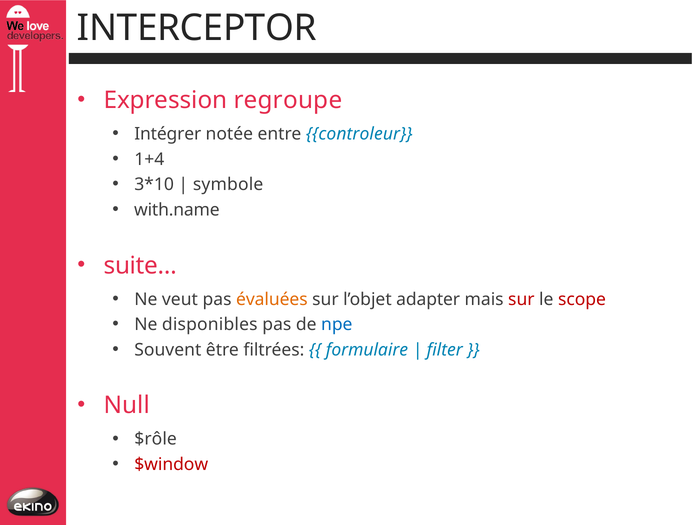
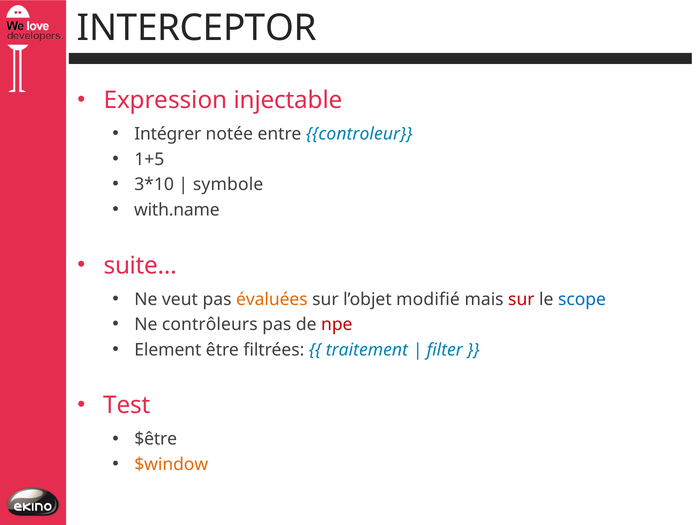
regroupe: regroupe -> injectable (288, 100)
1+4: 1+4 -> 1+5 (149, 159)
adapter: adapter -> modifié (428, 299)
scope colour: red -> blue (582, 299)
disponibles: disponibles -> contrôleurs (210, 325)
npe colour: blue -> red (337, 325)
Souvent: Souvent -> Element (168, 350)
formulaire: formulaire -> traitement (367, 350)
Null: Null -> Test (127, 405)
$rôle: $rôle -> $être (156, 439)
$window colour: red -> orange (171, 464)
